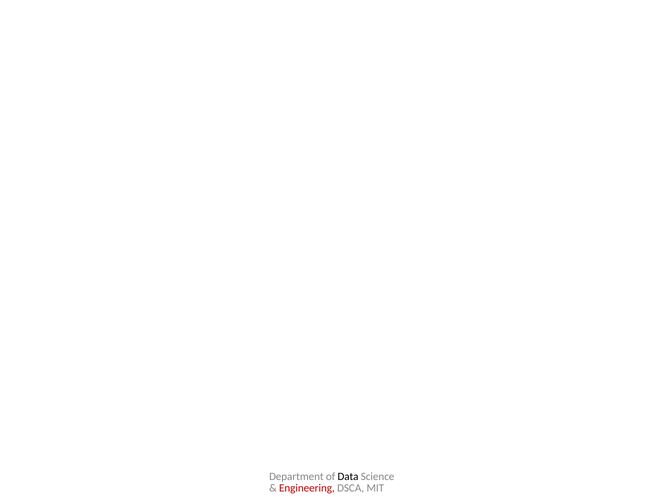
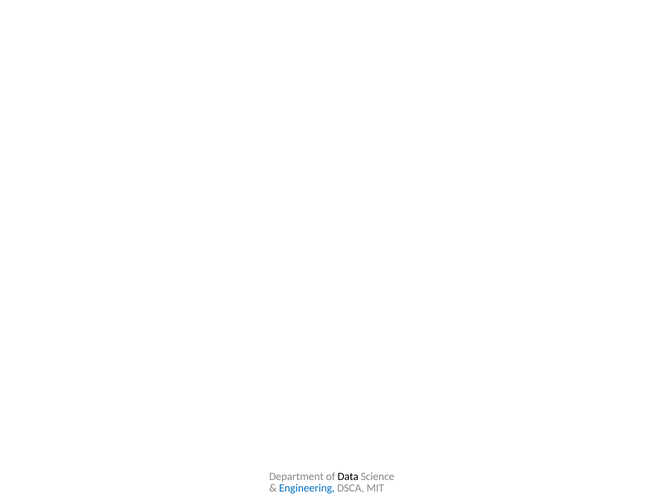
Engineering colour: red -> blue (307, 489)
